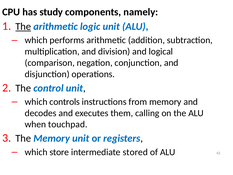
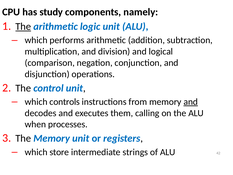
and underline: none -> present (191, 102)
touchpad: touchpad -> processes (68, 124)
stored: stored -> strings (135, 152)
